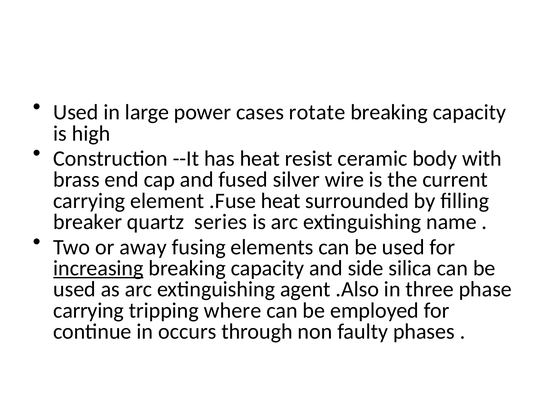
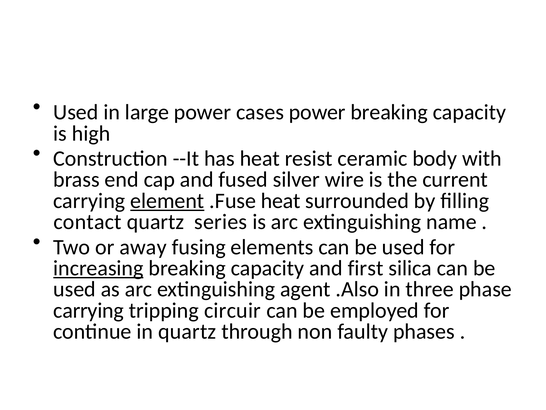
cases rotate: rotate -> power (317, 112)
element underline: none -> present (167, 201)
breaker: breaker -> contact (88, 222)
side: side -> first (366, 268)
where: where -> circuir (233, 310)
in occurs: occurs -> quartz (187, 331)
